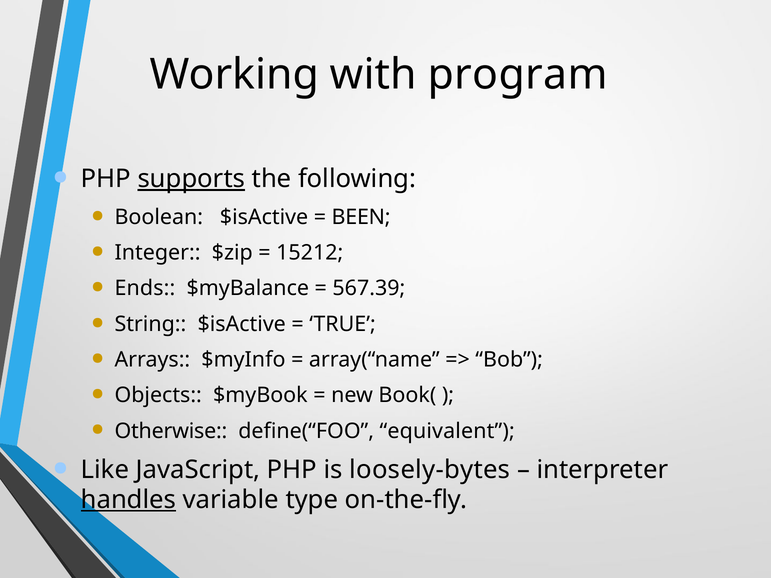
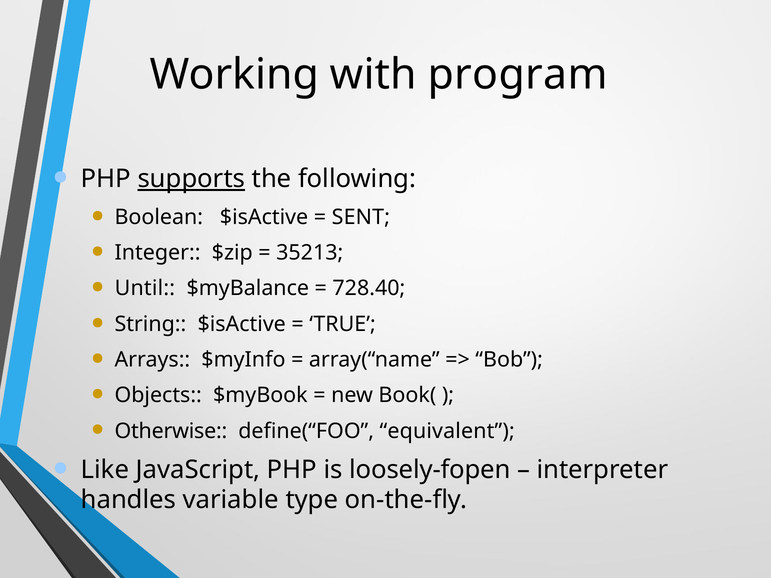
BEEN: BEEN -> SENT (361, 217)
15212: 15212 -> 35213 (310, 253)
Ends: Ends -> Until (145, 288)
567.39: 567.39 -> 728.40 (369, 288)
loosely-bytes: loosely-bytes -> loosely-fopen (430, 470)
handles underline: present -> none (128, 500)
